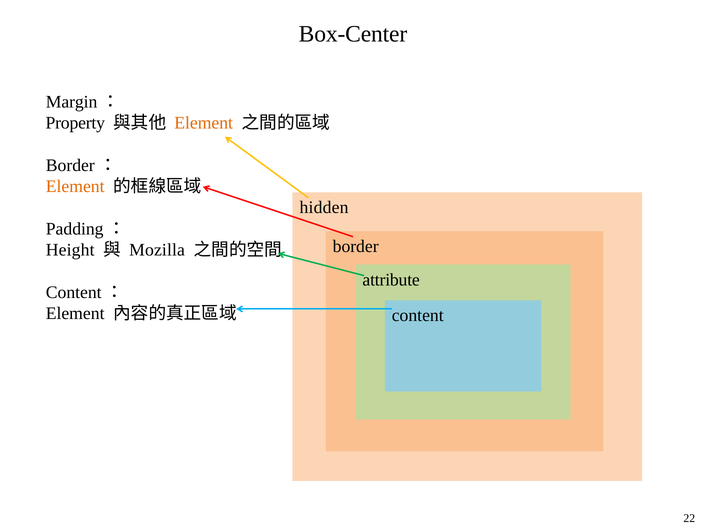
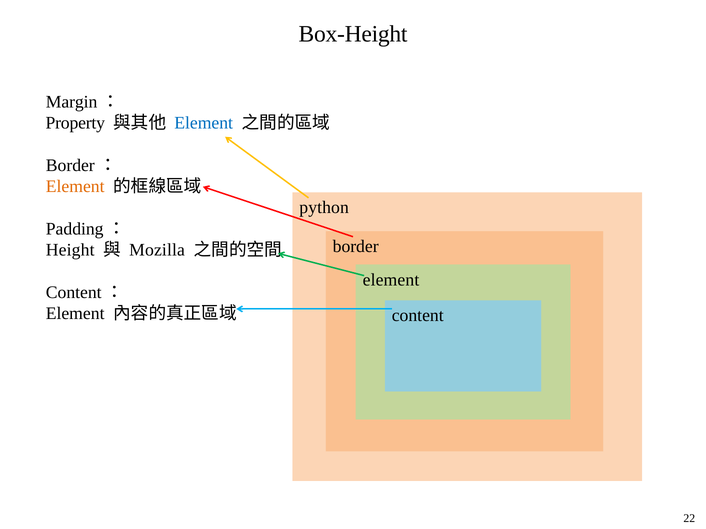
Box-Center: Box-Center -> Box-Height (353, 34)
Element colour: orange -> blue (204, 123)
hidden: hidden -> python (324, 208)
attribute: attribute -> element (391, 280)
